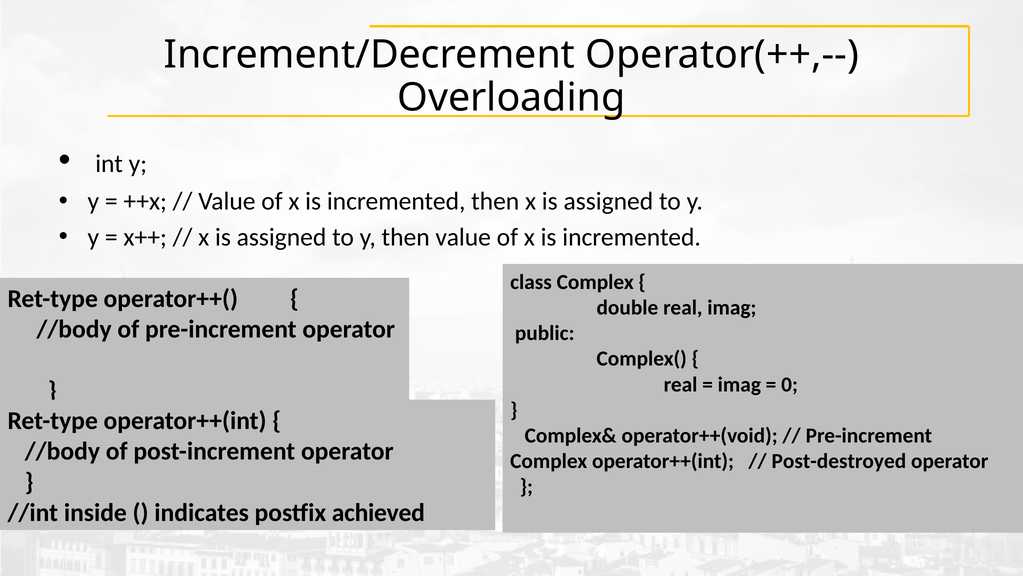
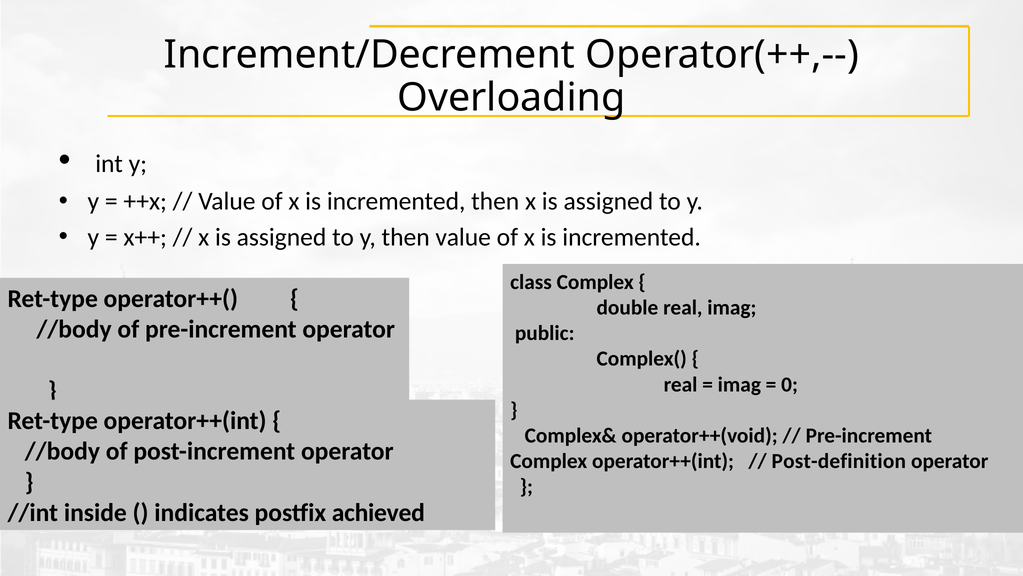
Post-destroyed: Post-destroyed -> Post-definition (839, 461)
